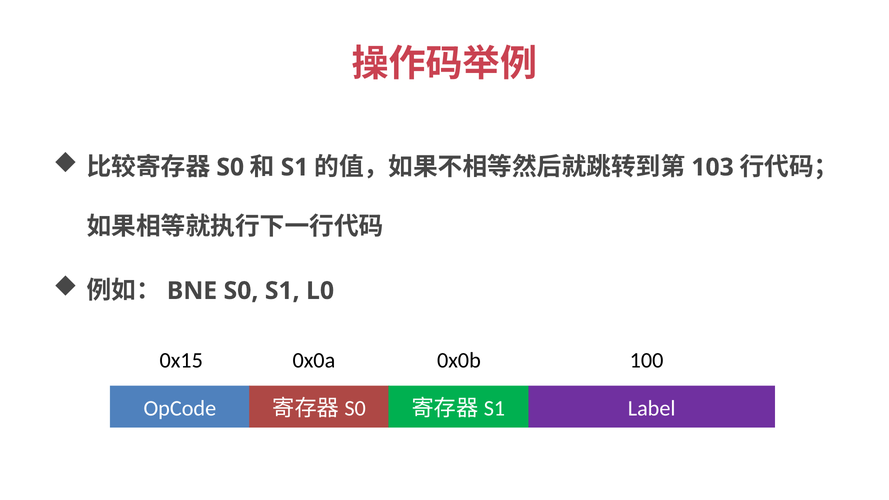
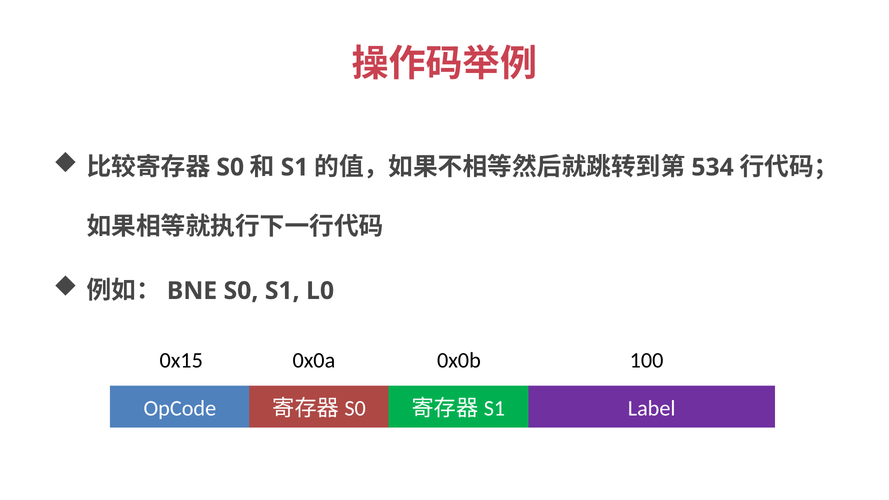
103: 103 -> 534 (713, 167)
